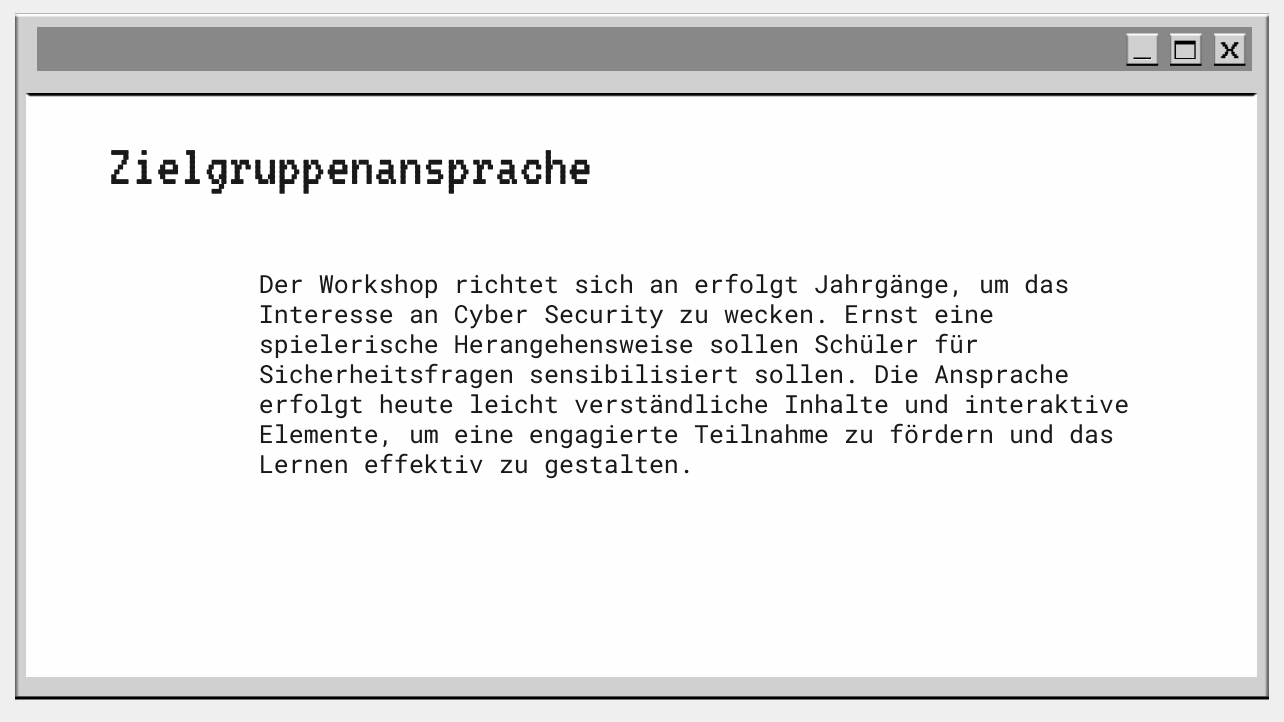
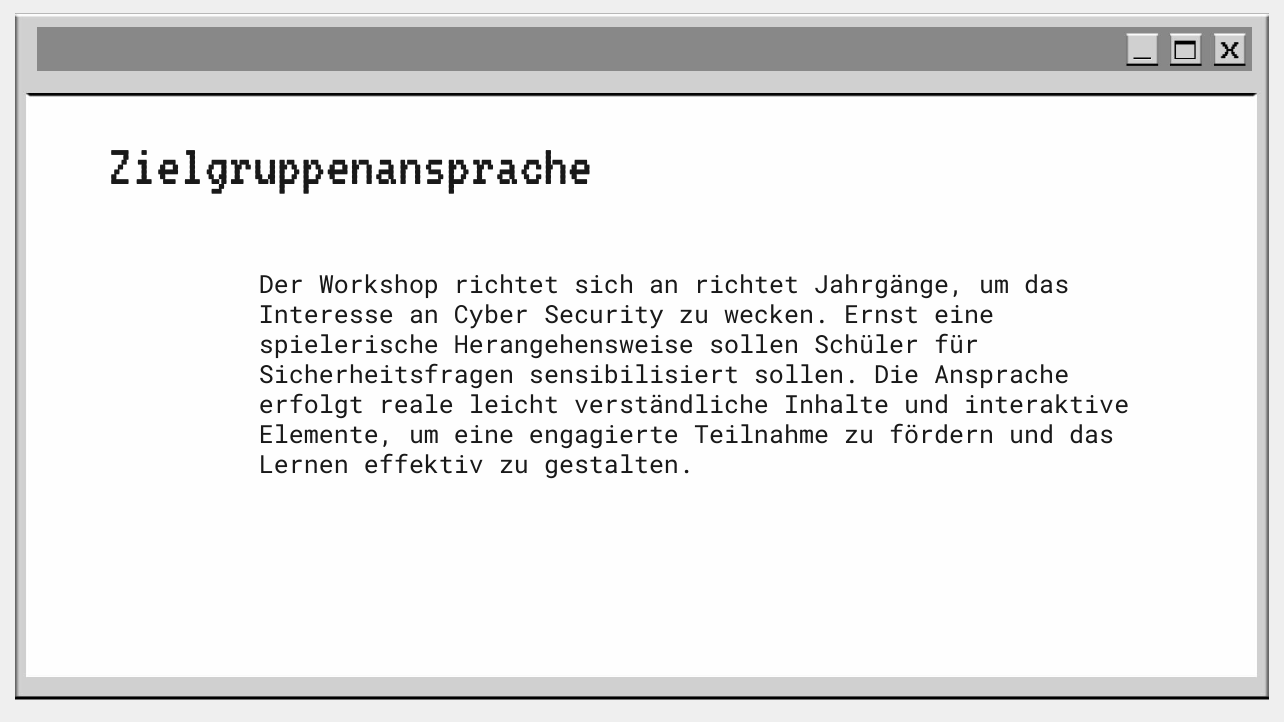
an erfolgt: erfolgt -> richtet (747, 285)
heute: heute -> reale (416, 405)
